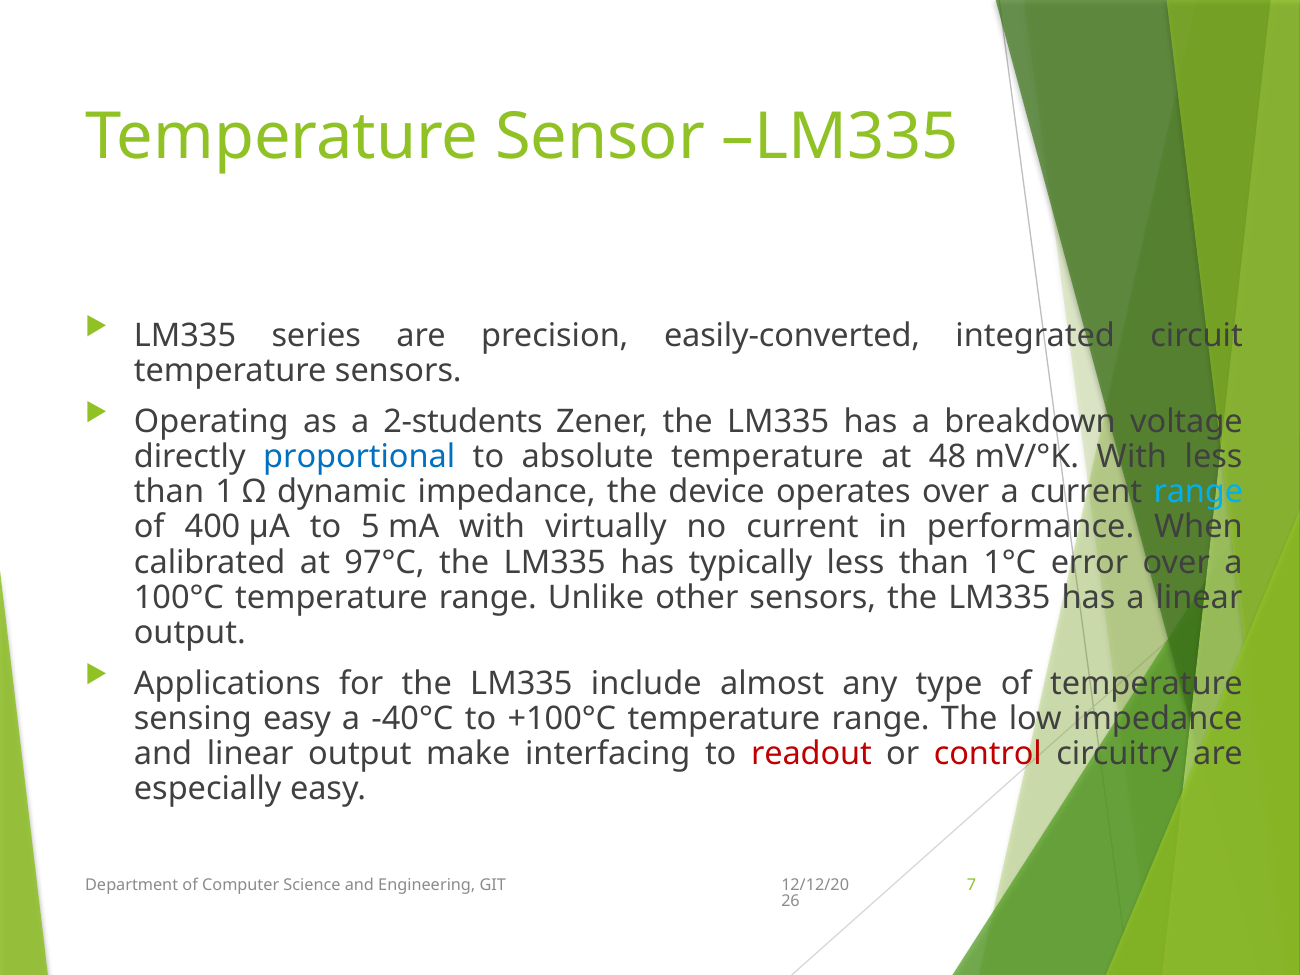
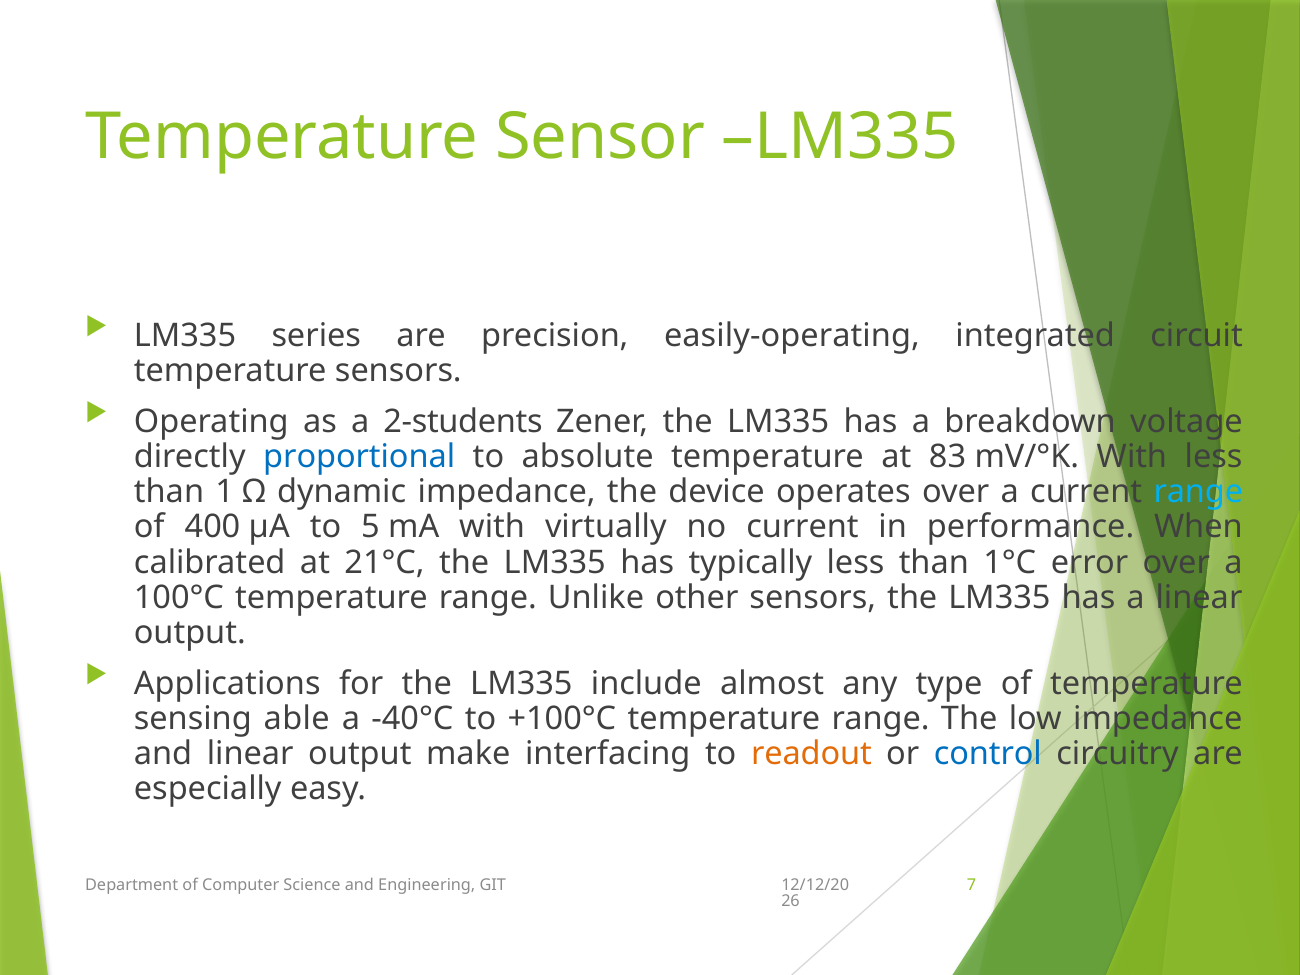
easily-converted: easily-converted -> easily-operating (792, 335)
48: 48 -> 83 (948, 457)
97°C: 97°C -> 21°C (385, 562)
sensing easy: easy -> able (297, 719)
readout colour: red -> orange (811, 754)
control colour: red -> blue (988, 754)
